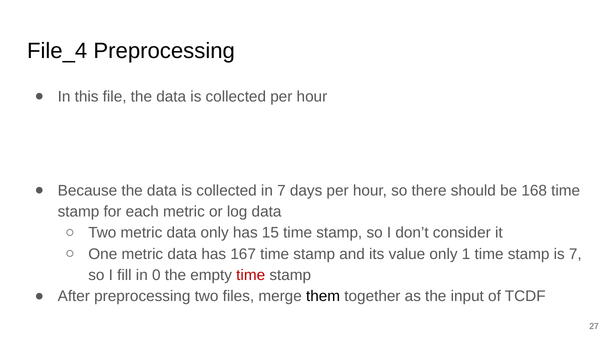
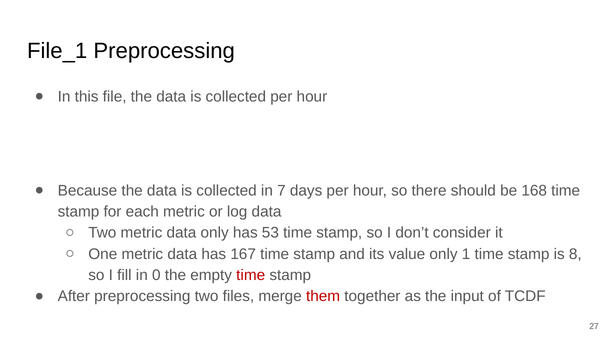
File_4: File_4 -> File_1 (57, 51)
15: 15 -> 53 (270, 233)
is 7: 7 -> 8 (575, 254)
them colour: black -> red (323, 296)
